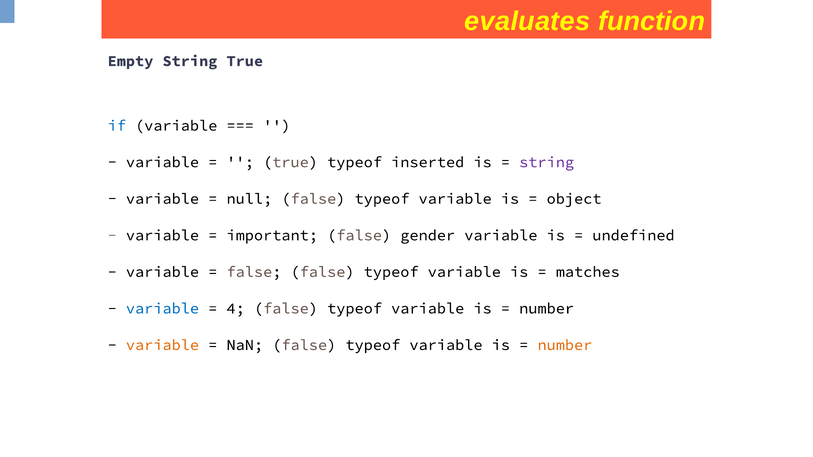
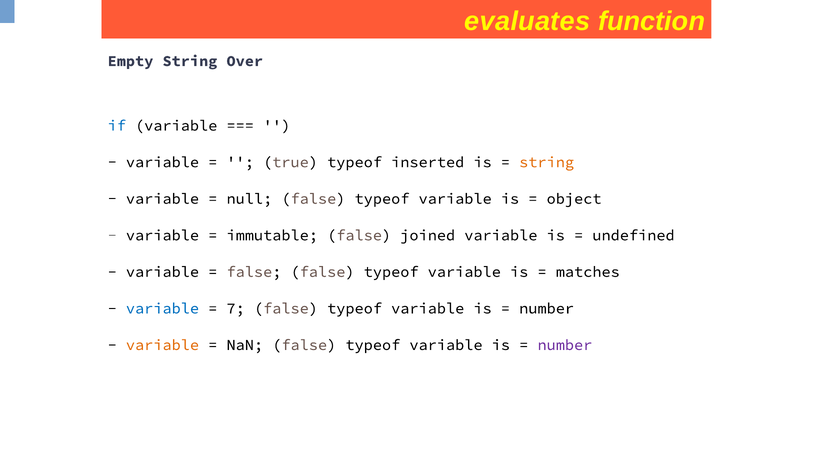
String True: True -> Over (245, 61)
string colour: purple -> orange (547, 162)
important: important -> immutable (272, 235)
gender: gender -> joined (428, 235)
4: 4 -> 7 (236, 309)
number colour: orange -> purple (565, 345)
